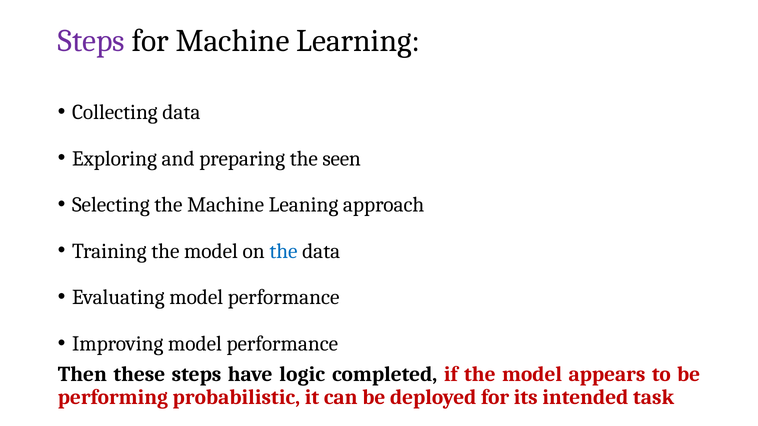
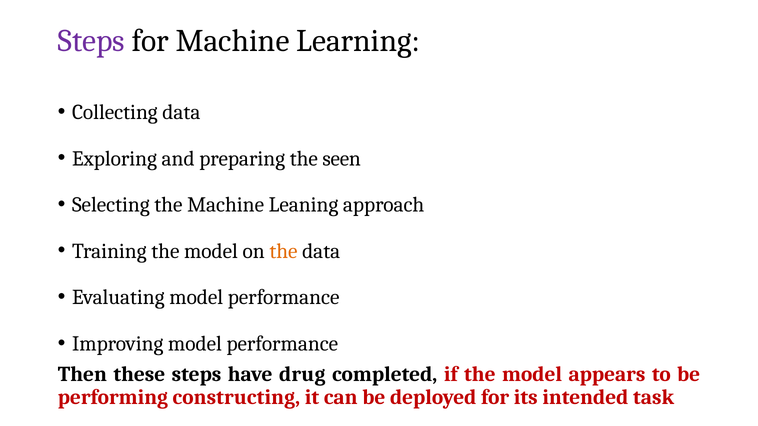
the colour: blue -> orange (283, 251)
logic: logic -> drug (302, 375)
probabilistic: probabilistic -> constructing (236, 398)
